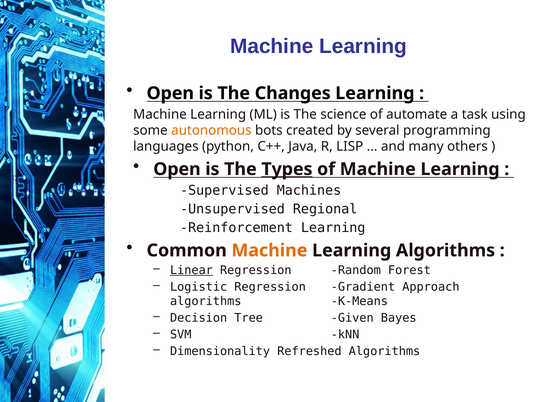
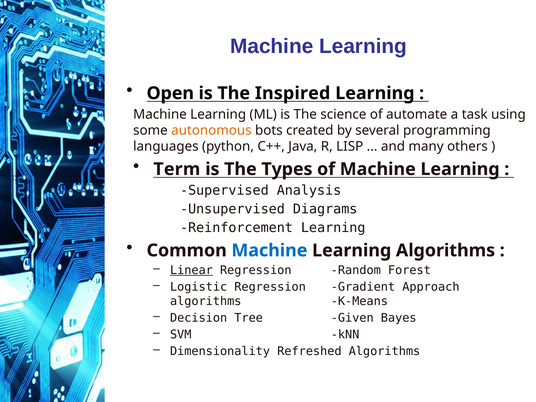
Changes: Changes -> Inspired (293, 93)
Open: Open -> Term (177, 169)
Types underline: present -> none (287, 169)
Machines: Machines -> Analysis (309, 190)
Regional: Regional -> Diagrams (325, 209)
Machine colour: orange -> blue (269, 250)
